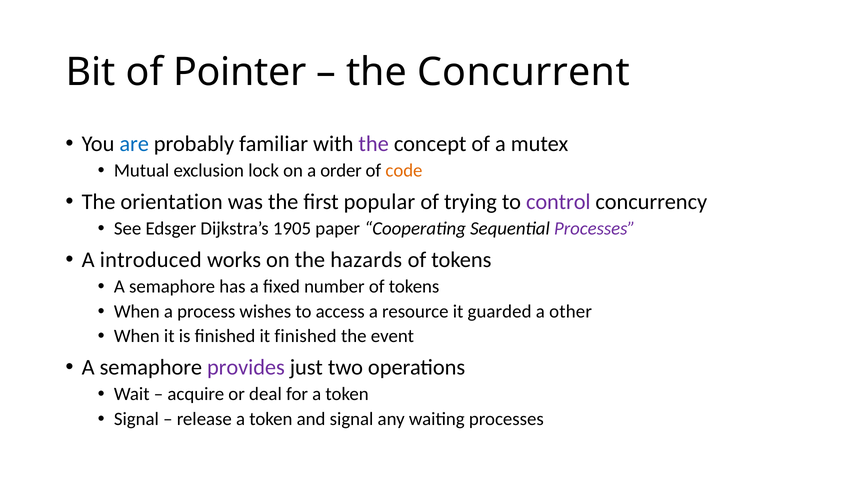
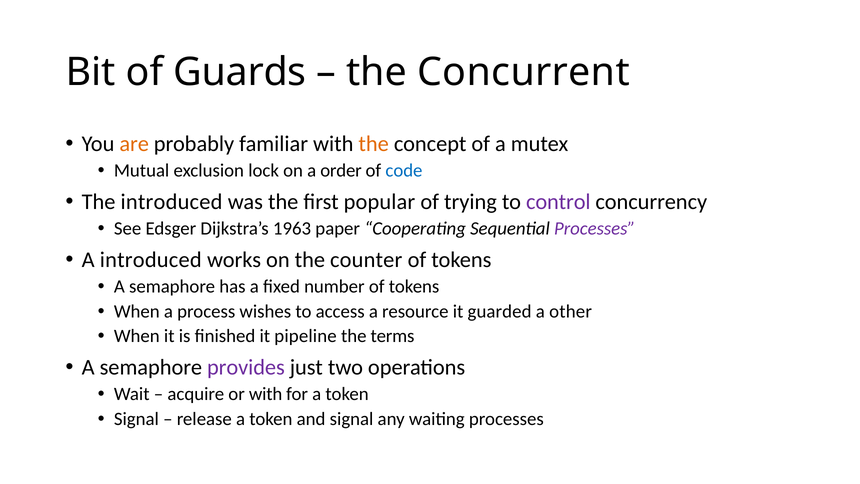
Pointer: Pointer -> Guards (240, 72)
are colour: blue -> orange (134, 144)
the colour: purple -> orange (374, 144)
code colour: orange -> blue (404, 171)
The orientation: orientation -> introduced (171, 202)
1905: 1905 -> 1963 (292, 229)
hazards: hazards -> counter (366, 260)
it finished: finished -> pipeline (306, 336)
event: event -> terms (392, 336)
or deal: deal -> with (266, 394)
